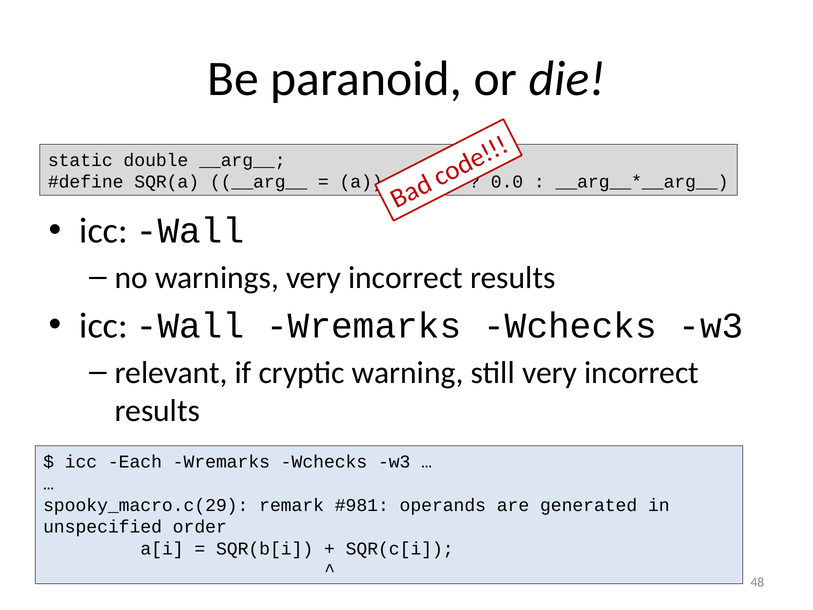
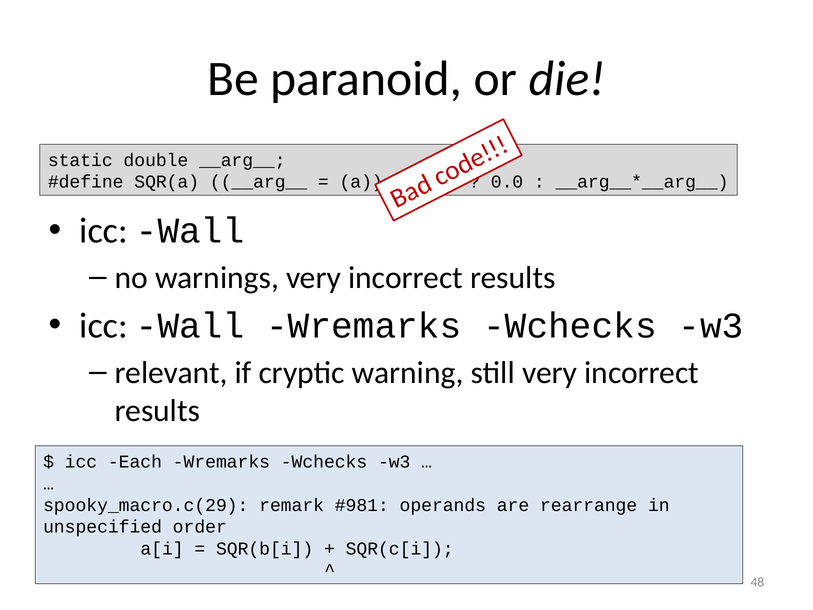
generated: generated -> rearrange (589, 505)
